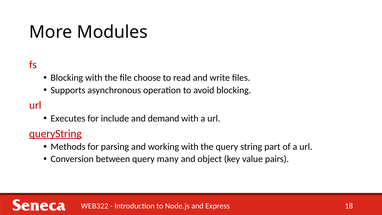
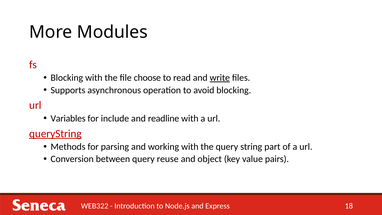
write underline: none -> present (220, 78)
Executes: Executes -> Variables (68, 118)
demand: demand -> readline (164, 118)
many: many -> reuse (168, 159)
